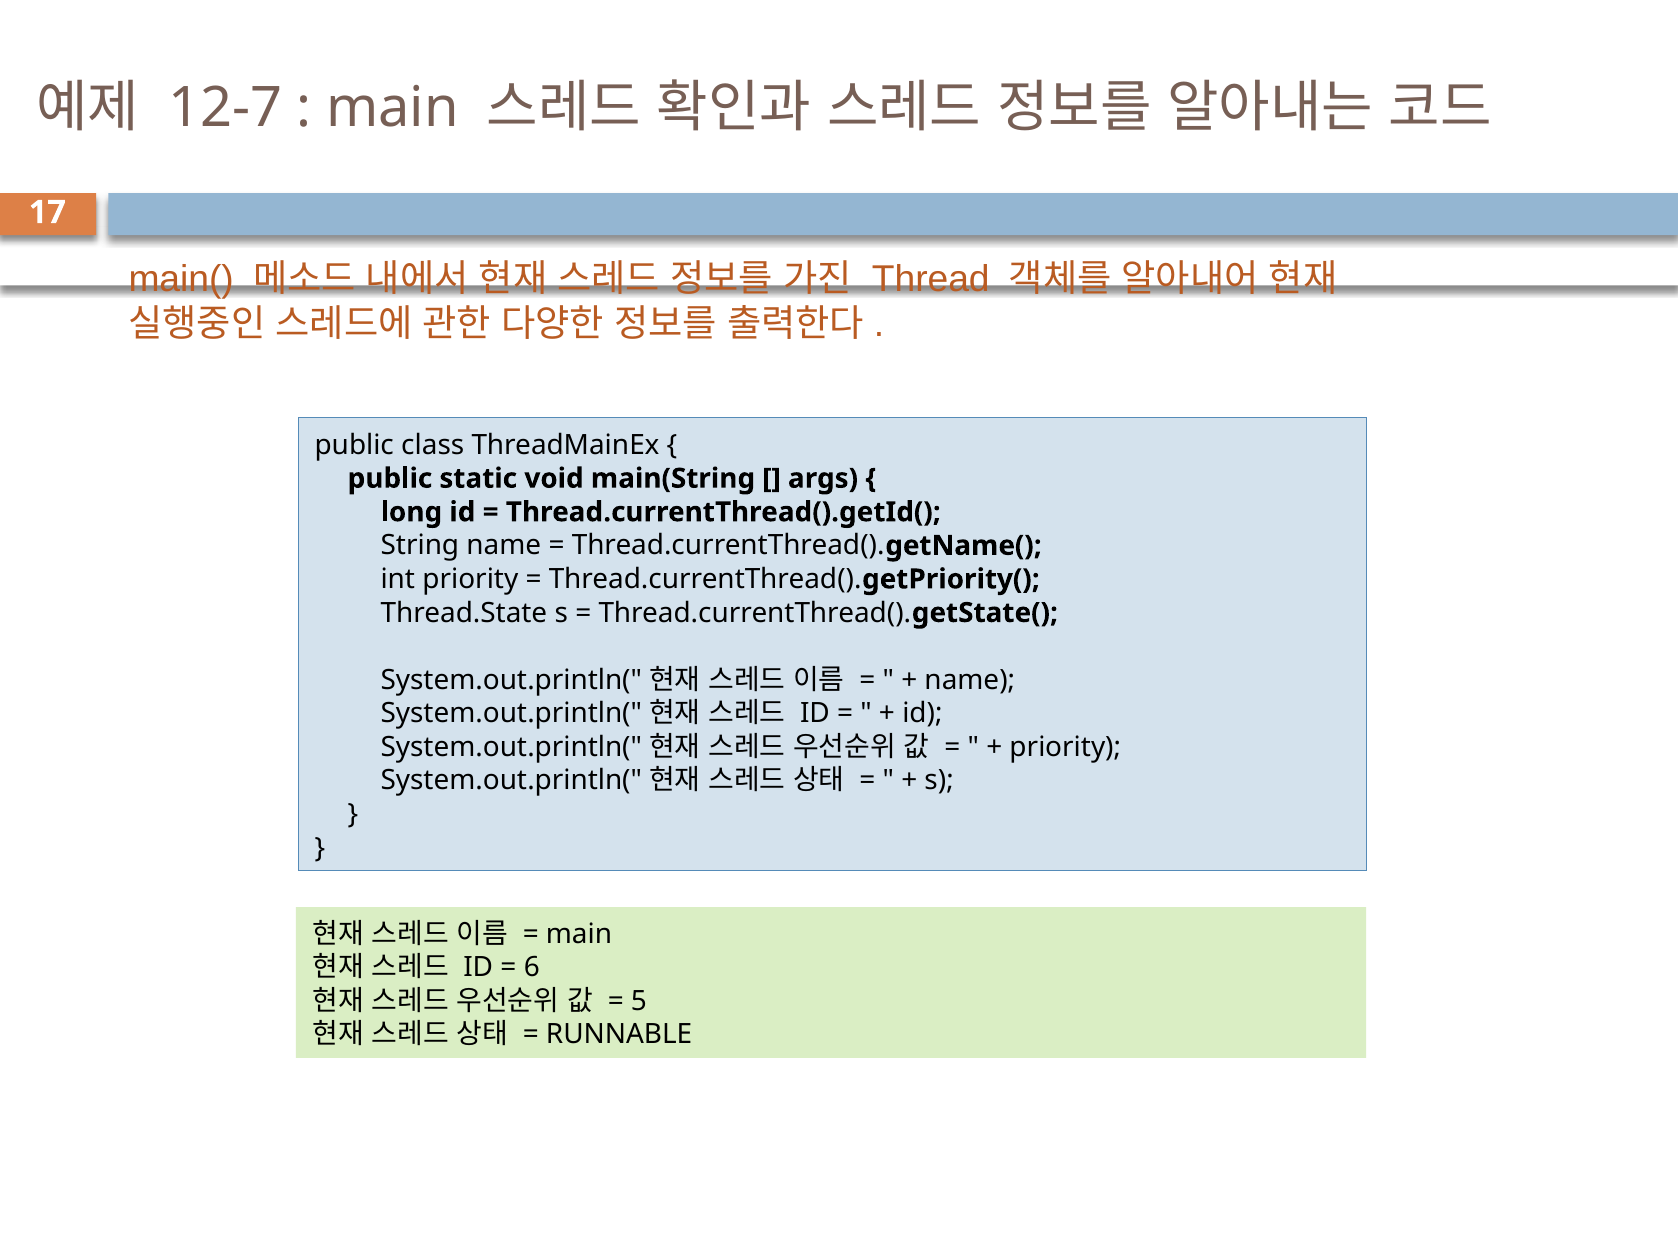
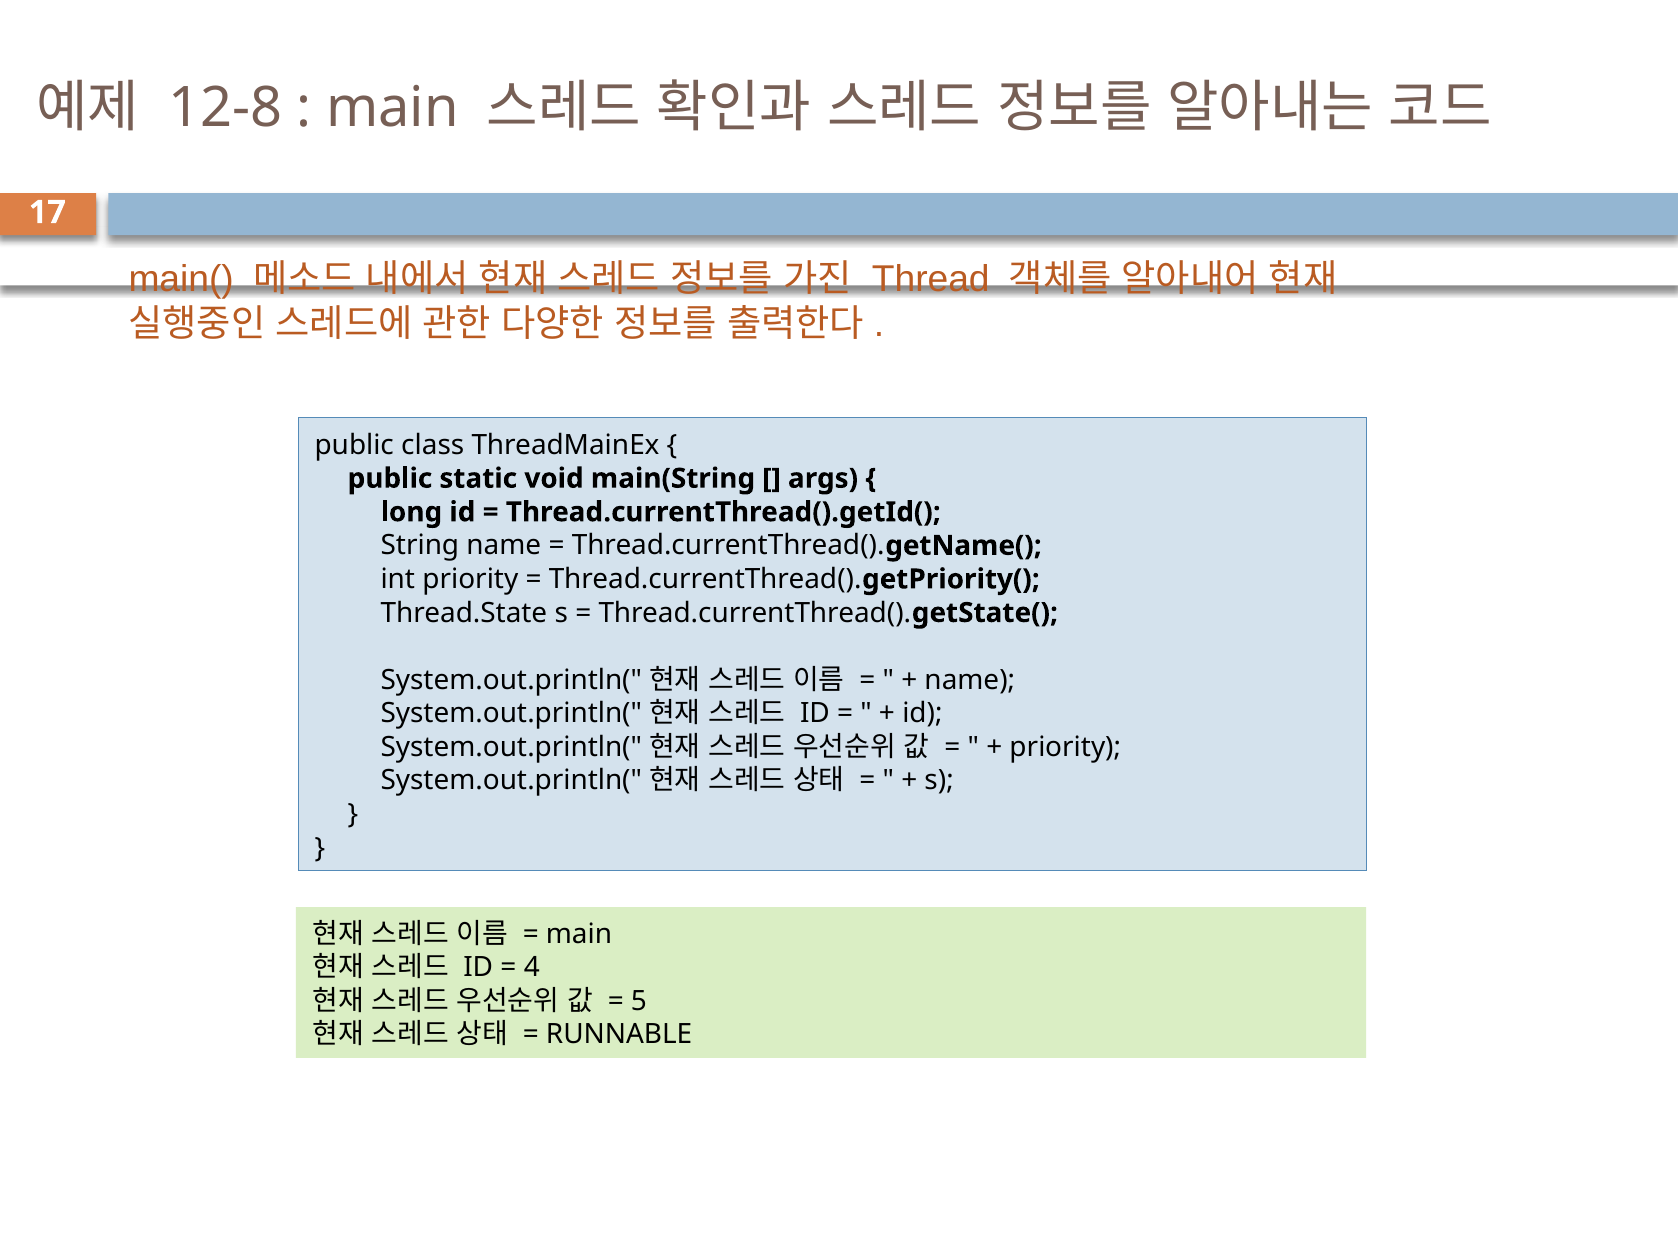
12-7: 12-7 -> 12-8 (225, 108)
6: 6 -> 4 (532, 967)
